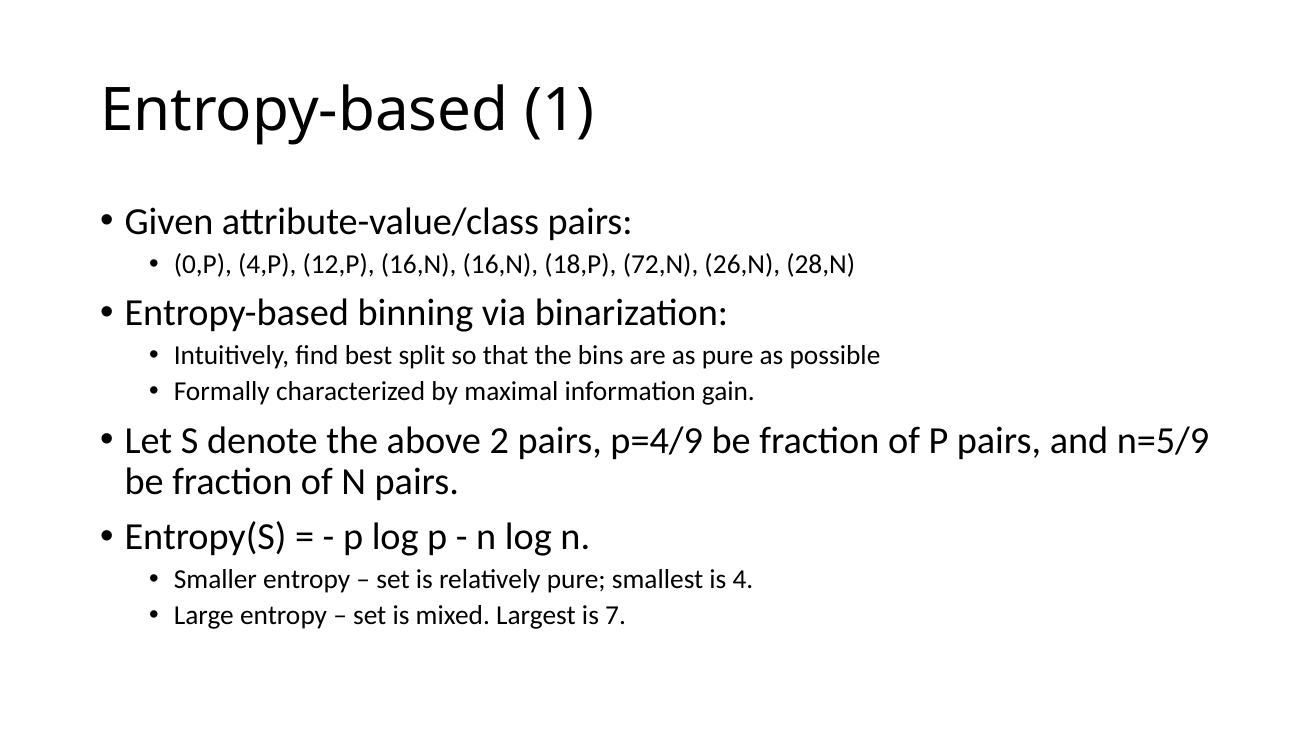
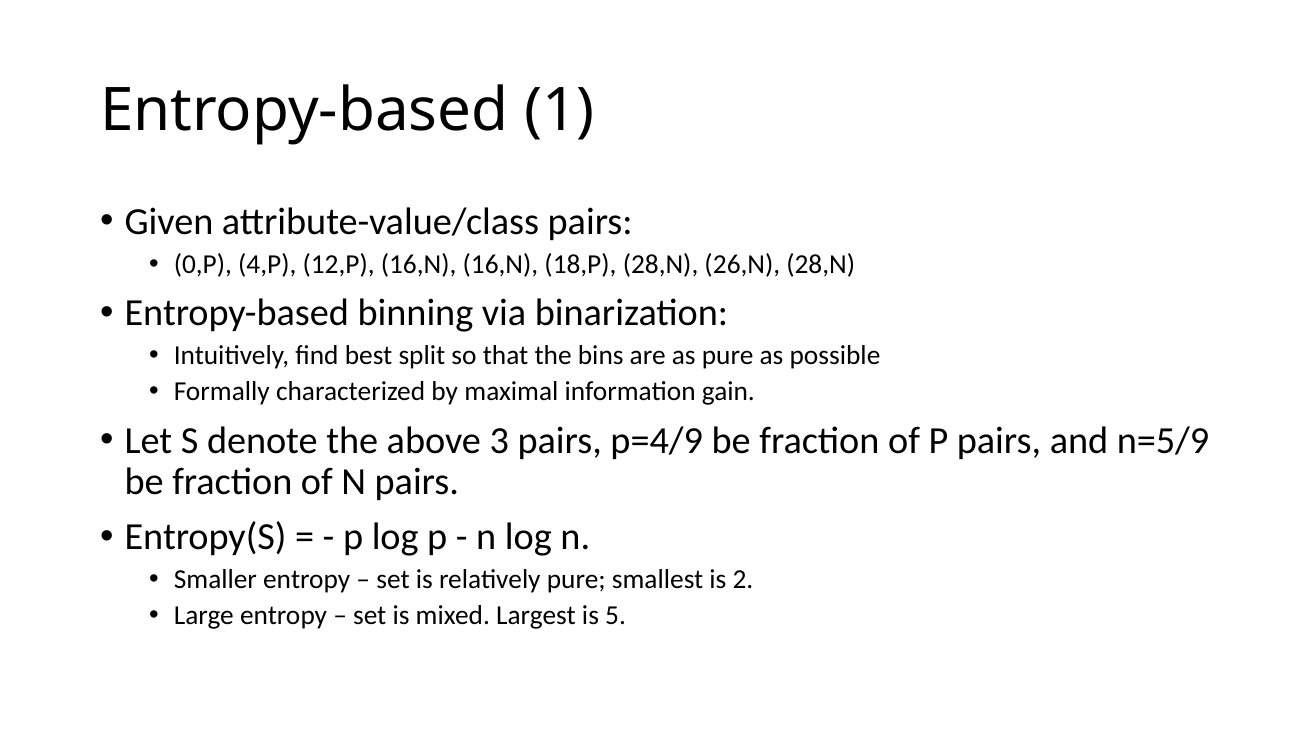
18,P 72,N: 72,N -> 28,N (661, 264)
2: 2 -> 3 (499, 441)
4: 4 -> 2 (743, 580)
7: 7 -> 5 (616, 616)
